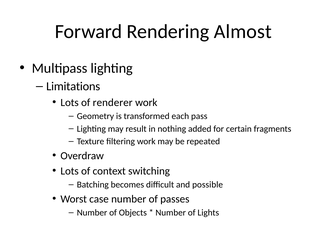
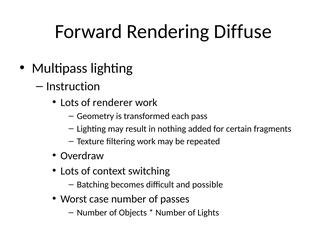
Almost: Almost -> Diffuse (243, 32)
Limitations: Limitations -> Instruction (73, 87)
